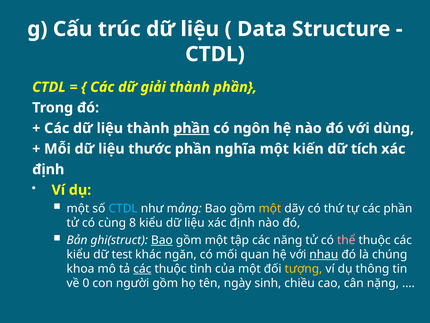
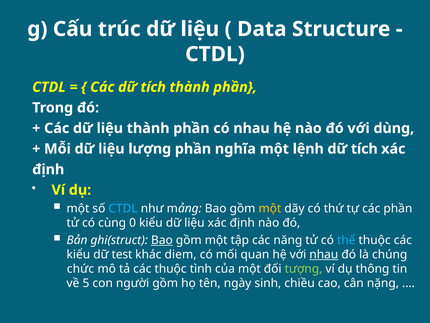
Các dữ giải: giải -> tích (153, 87)
phần underline: present -> none (191, 128)
có ngôn: ngôn -> nhau (252, 128)
thước: thước -> lượng (150, 149)
kiến: kiến -> lệnh (308, 149)
8: 8 -> 0 (133, 223)
thể colour: pink -> light blue (346, 240)
ngăn: ngăn -> diem (181, 254)
khoa: khoa -> chức (80, 268)
các underline: present -> none (142, 268)
tượng colour: yellow -> light green (304, 268)
0: 0 -> 5 (86, 283)
